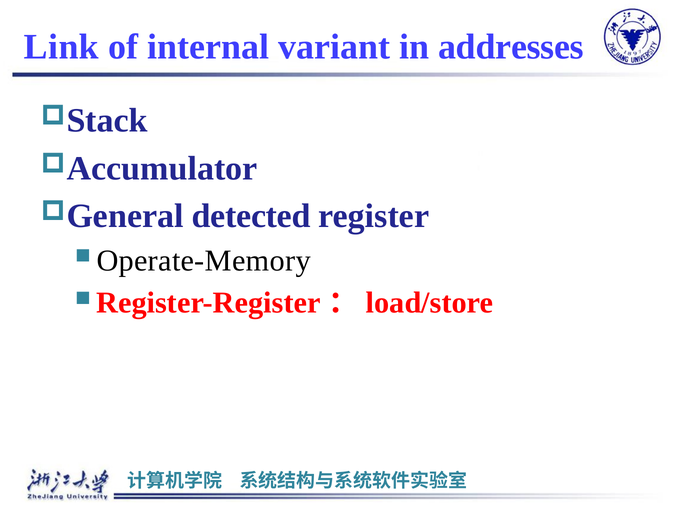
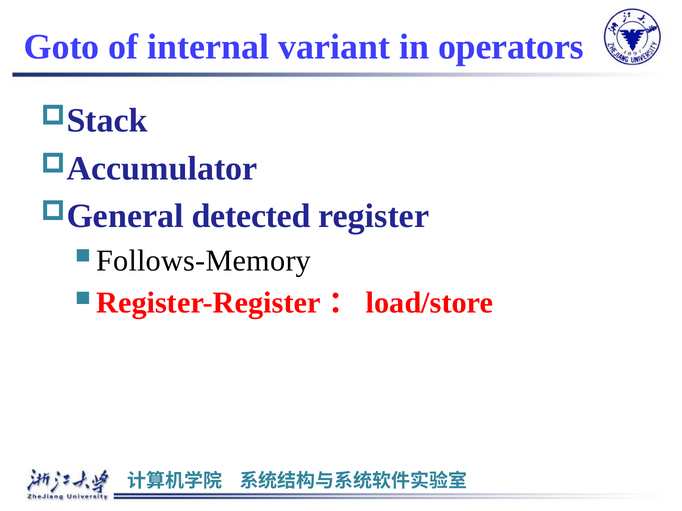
Link: Link -> Goto (62, 47)
addresses: addresses -> operators (511, 47)
Operate-Memory: Operate-Memory -> Follows-Memory (204, 261)
